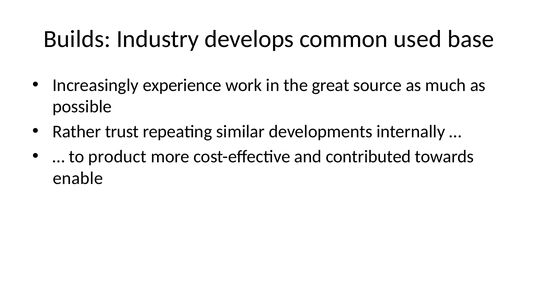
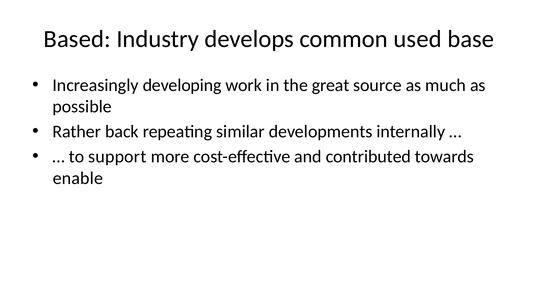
Builds: Builds -> Based (77, 39)
experience: experience -> developing (182, 85)
trust: trust -> back (122, 132)
product: product -> support (117, 157)
